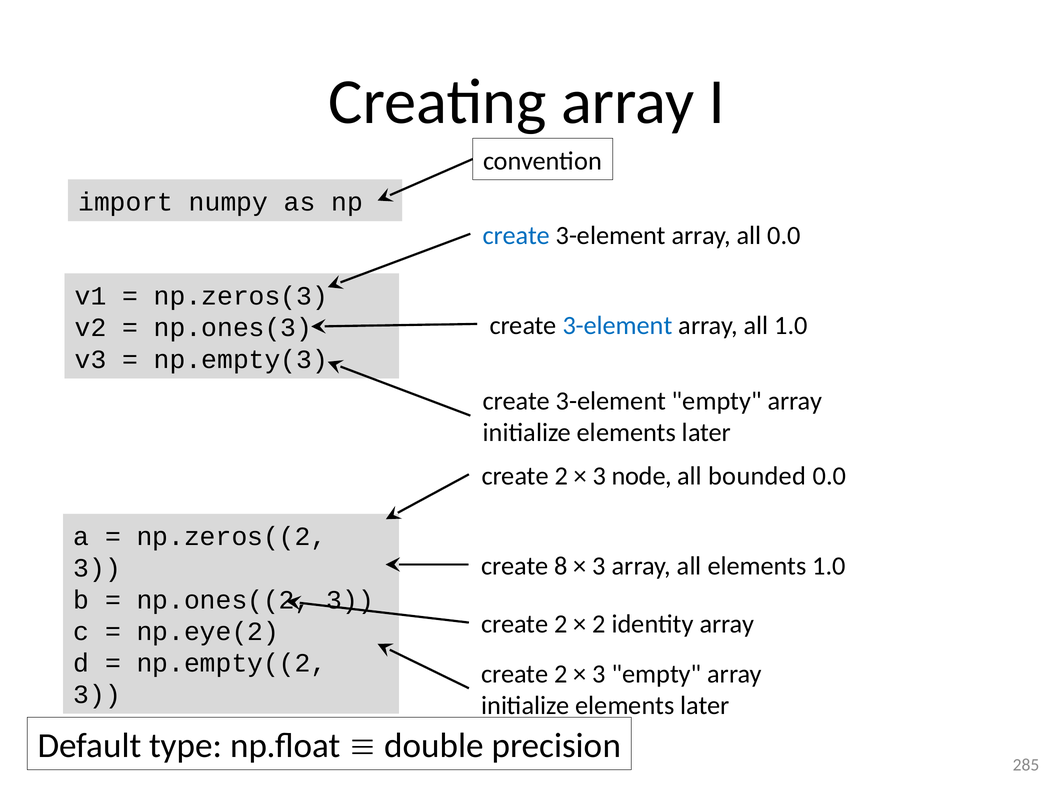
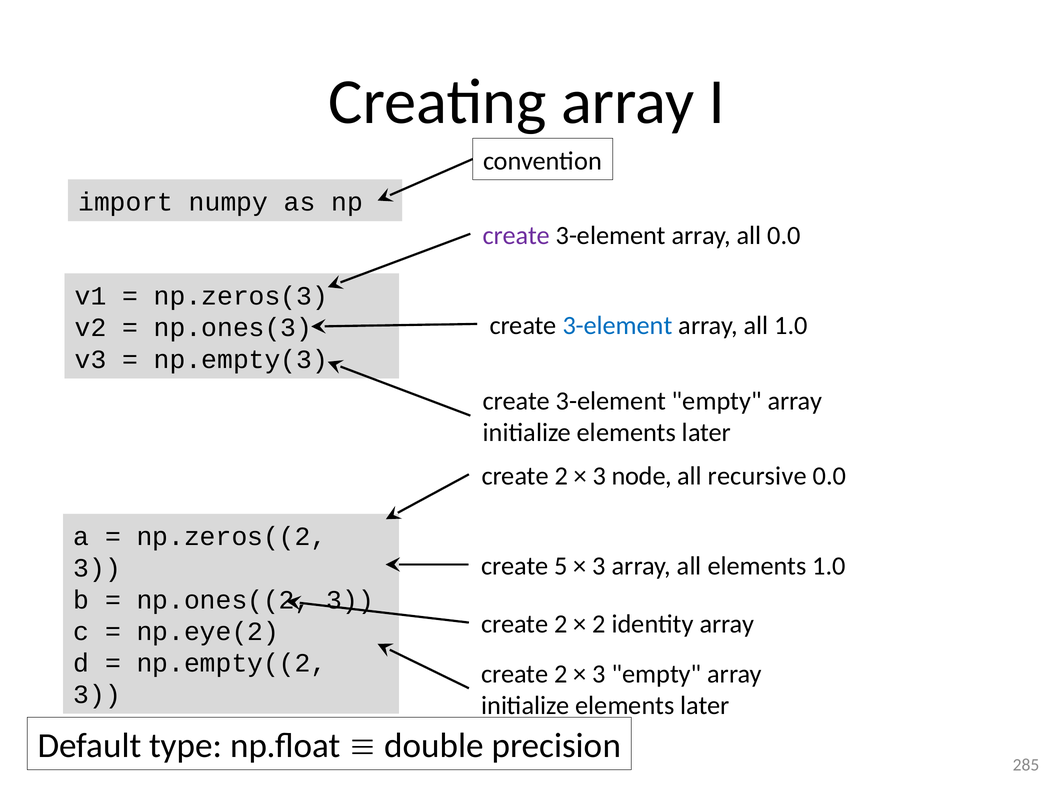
create colour: blue -> purple (516, 235)
bounded: bounded -> recursive (757, 476)
8: 8 -> 5 (561, 566)
